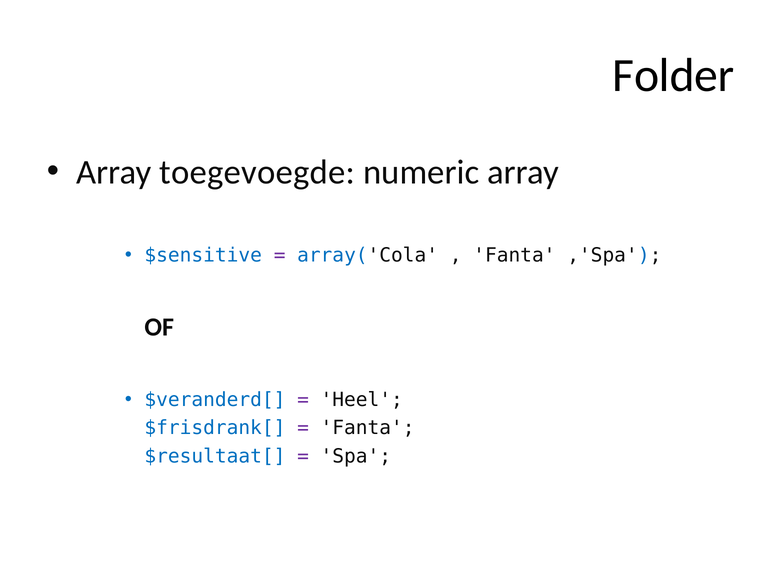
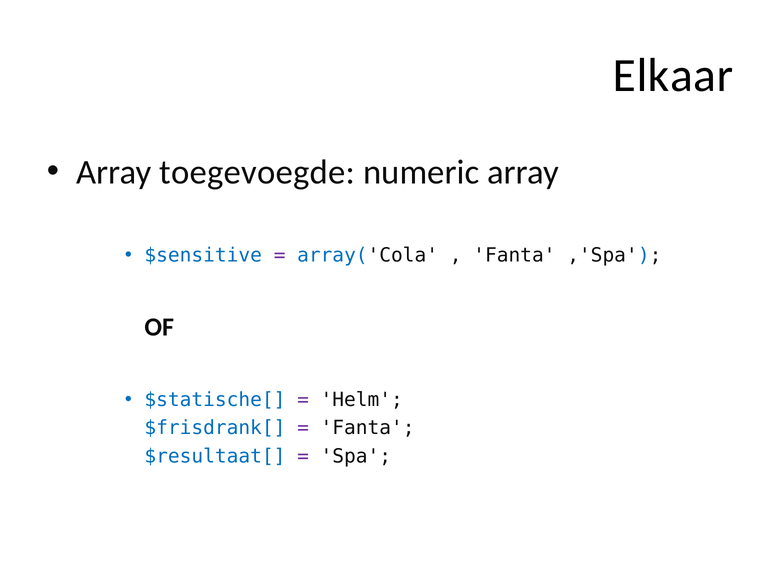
Folder: Folder -> Elkaar (673, 76)
$veranderd[: $veranderd[ -> $statische[ (215, 400)
Heel: Heel -> Helm (362, 400)
